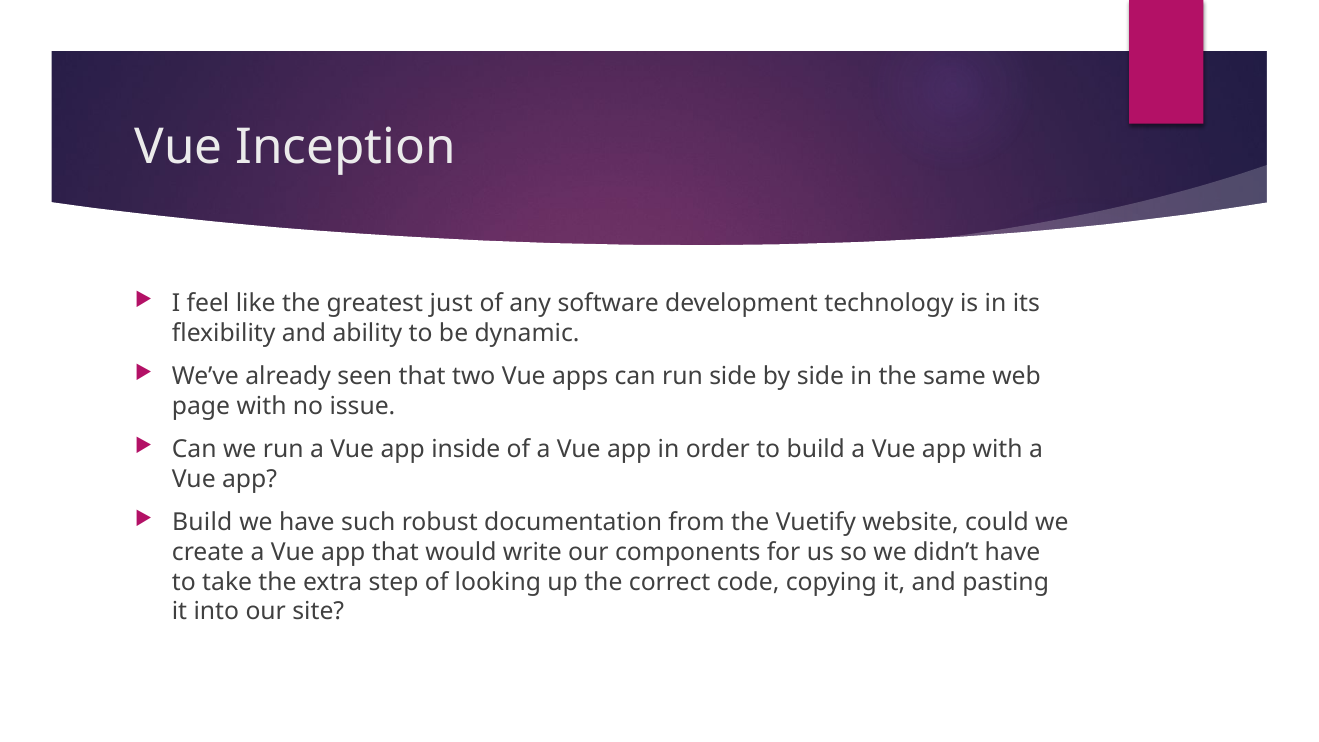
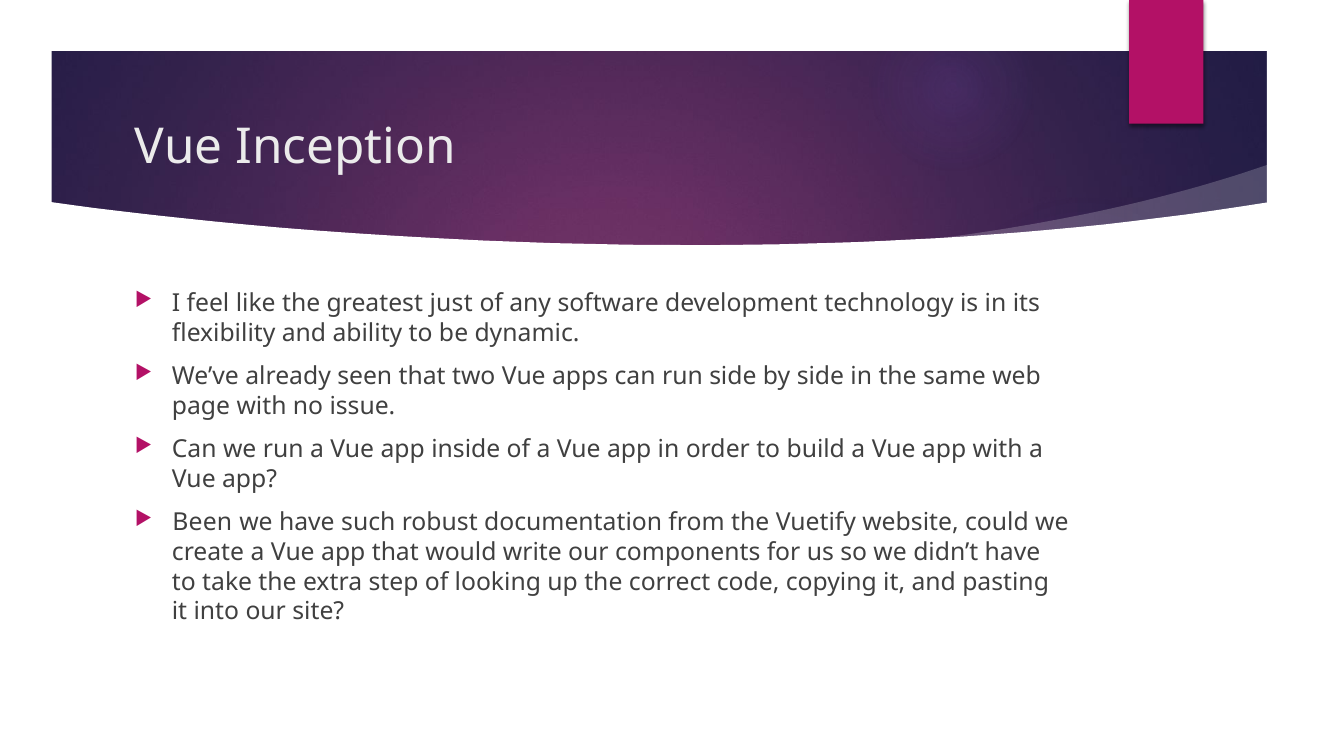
Build: Build -> Been (202, 522)
